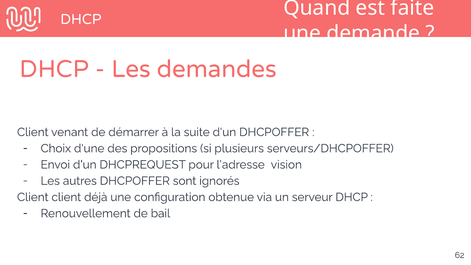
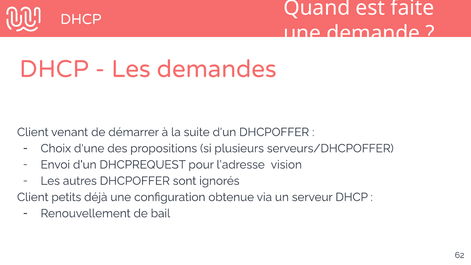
Client client: client -> petits (66, 197)
